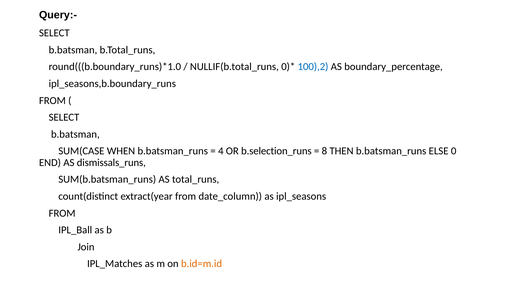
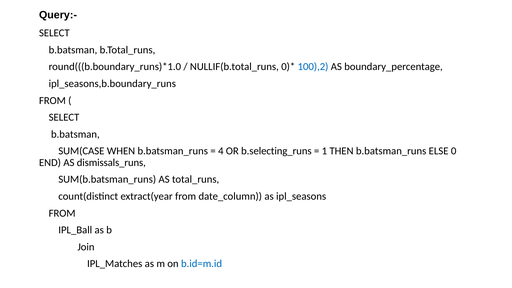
b.selection_runs: b.selection_runs -> b.selecting_runs (276, 151)
8: 8 -> 1 (324, 151)
b.id=m.id colour: orange -> blue (202, 264)
